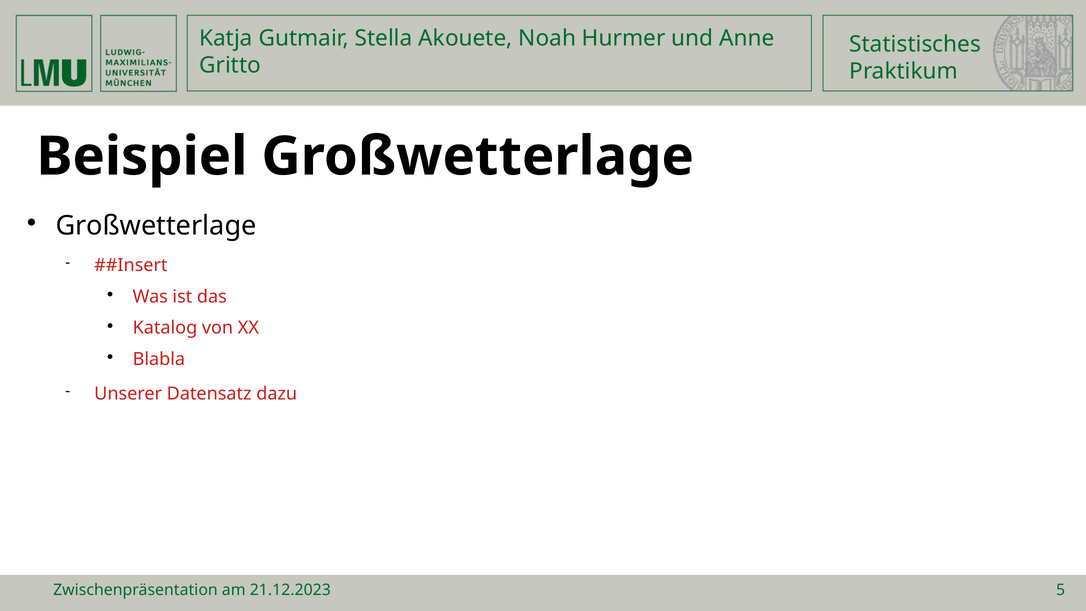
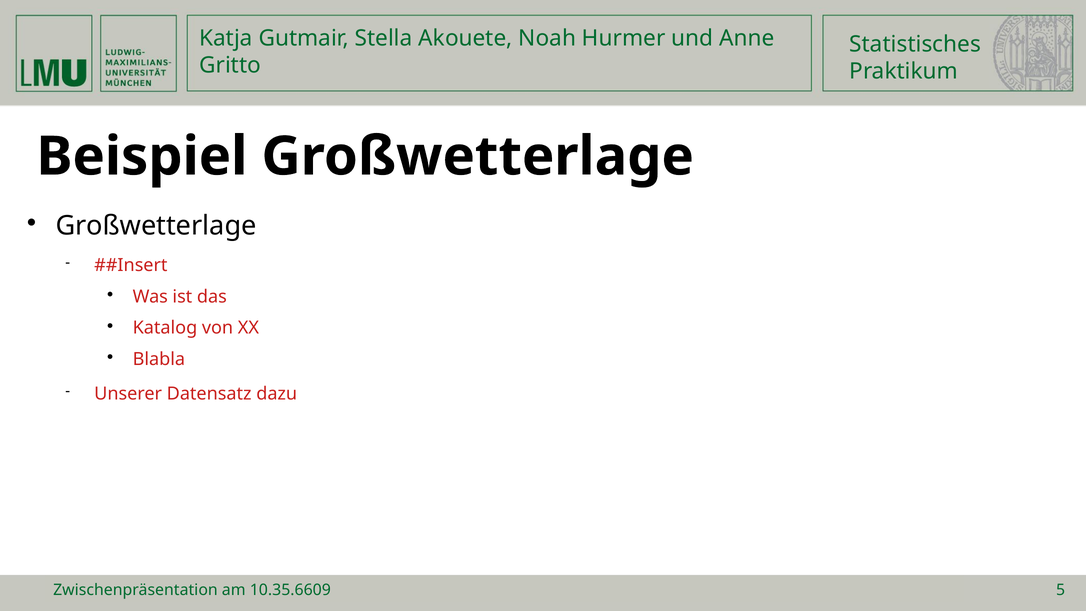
21.12.2023: 21.12.2023 -> 10.35.6609 (290, 590)
